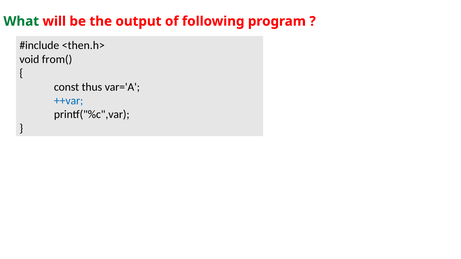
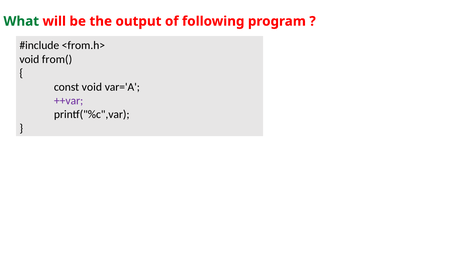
<then.h>: <then.h> -> <from.h> (83, 45)
const thus: thus -> void (92, 87)
++var colour: blue -> purple (69, 101)
